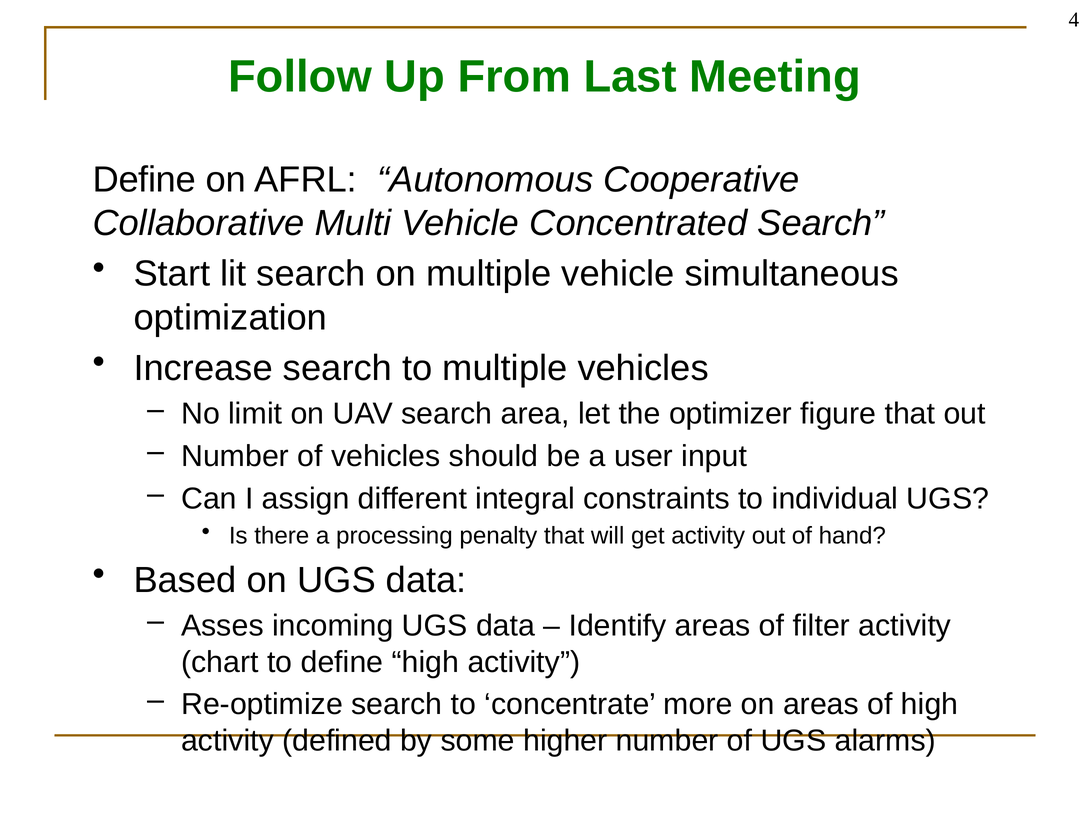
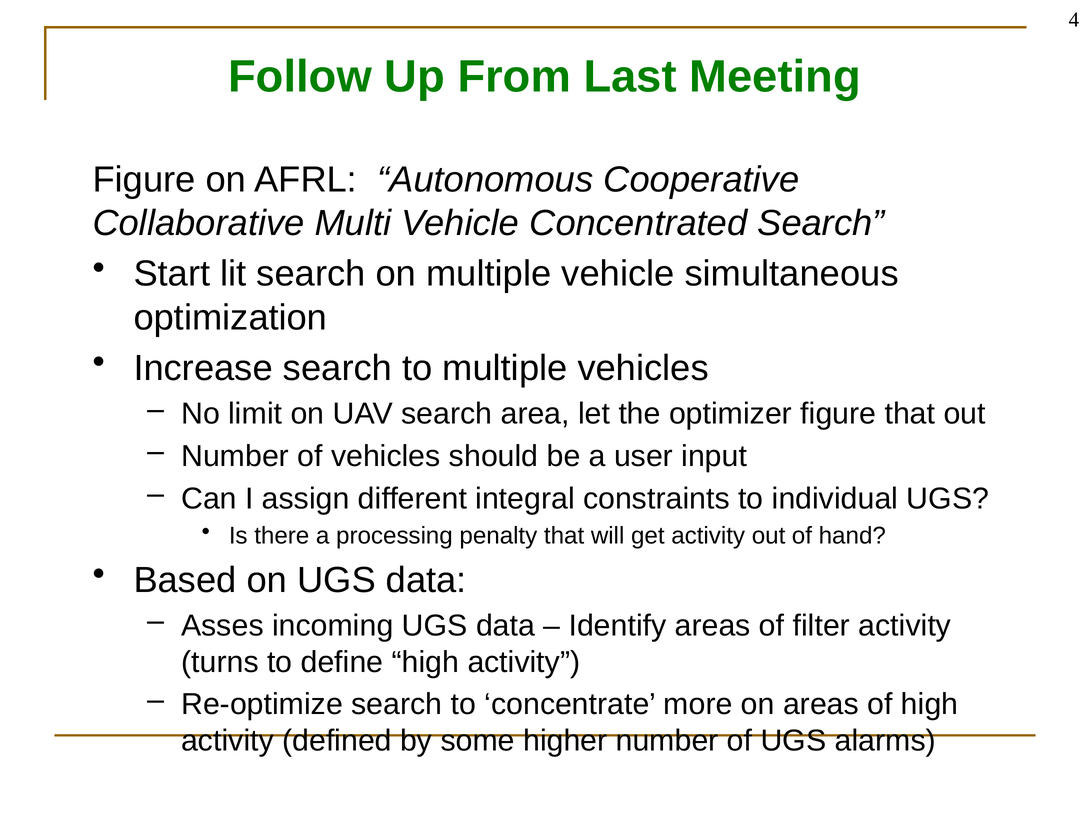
Define: Define -> Figure (144, 180)
chart: chart -> turns (220, 662)
